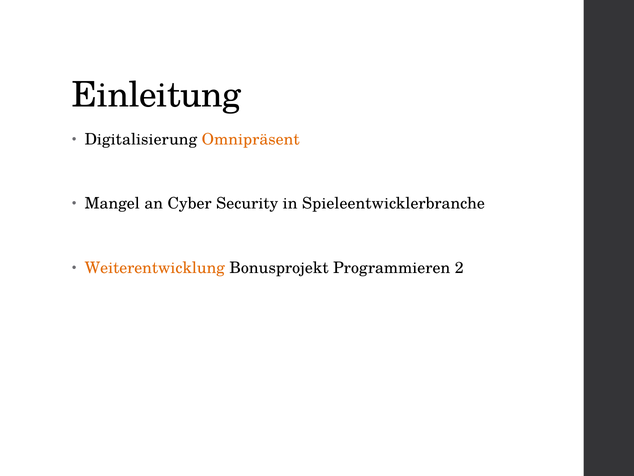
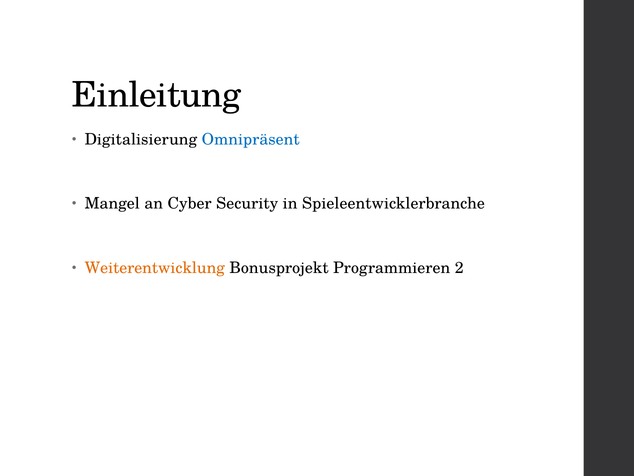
Omnipräsent colour: orange -> blue (251, 139)
